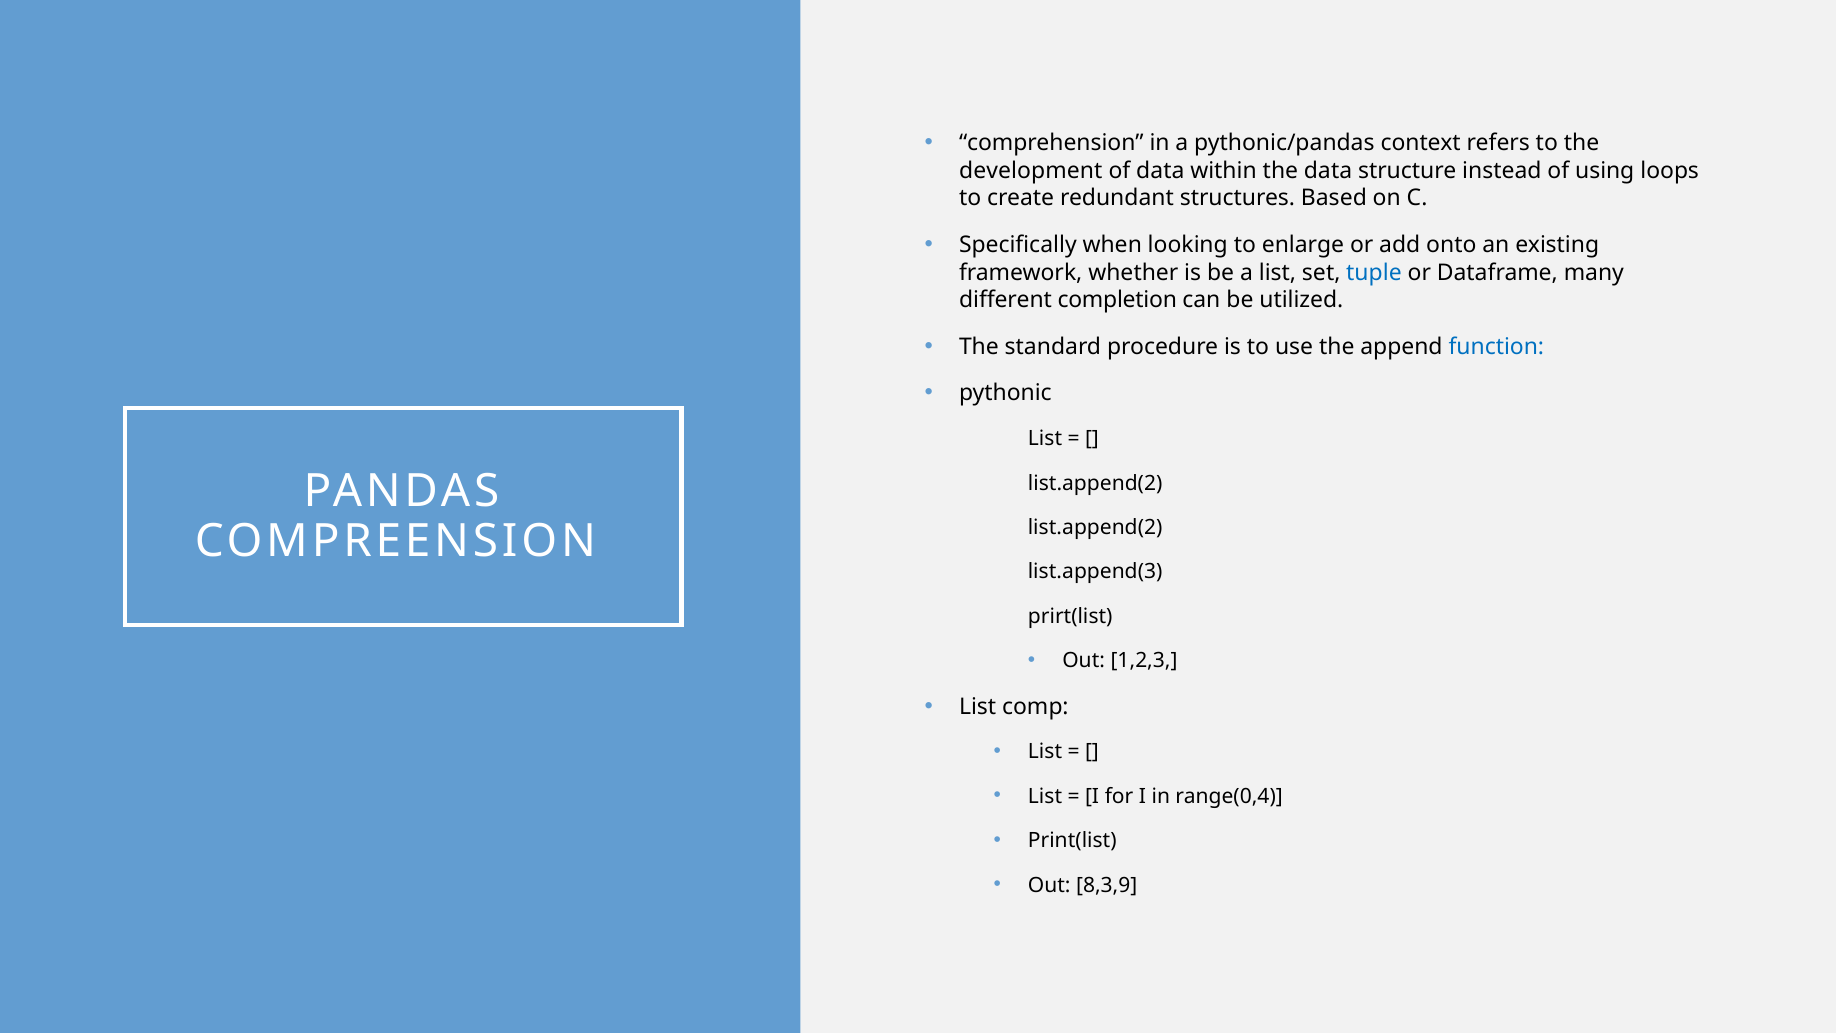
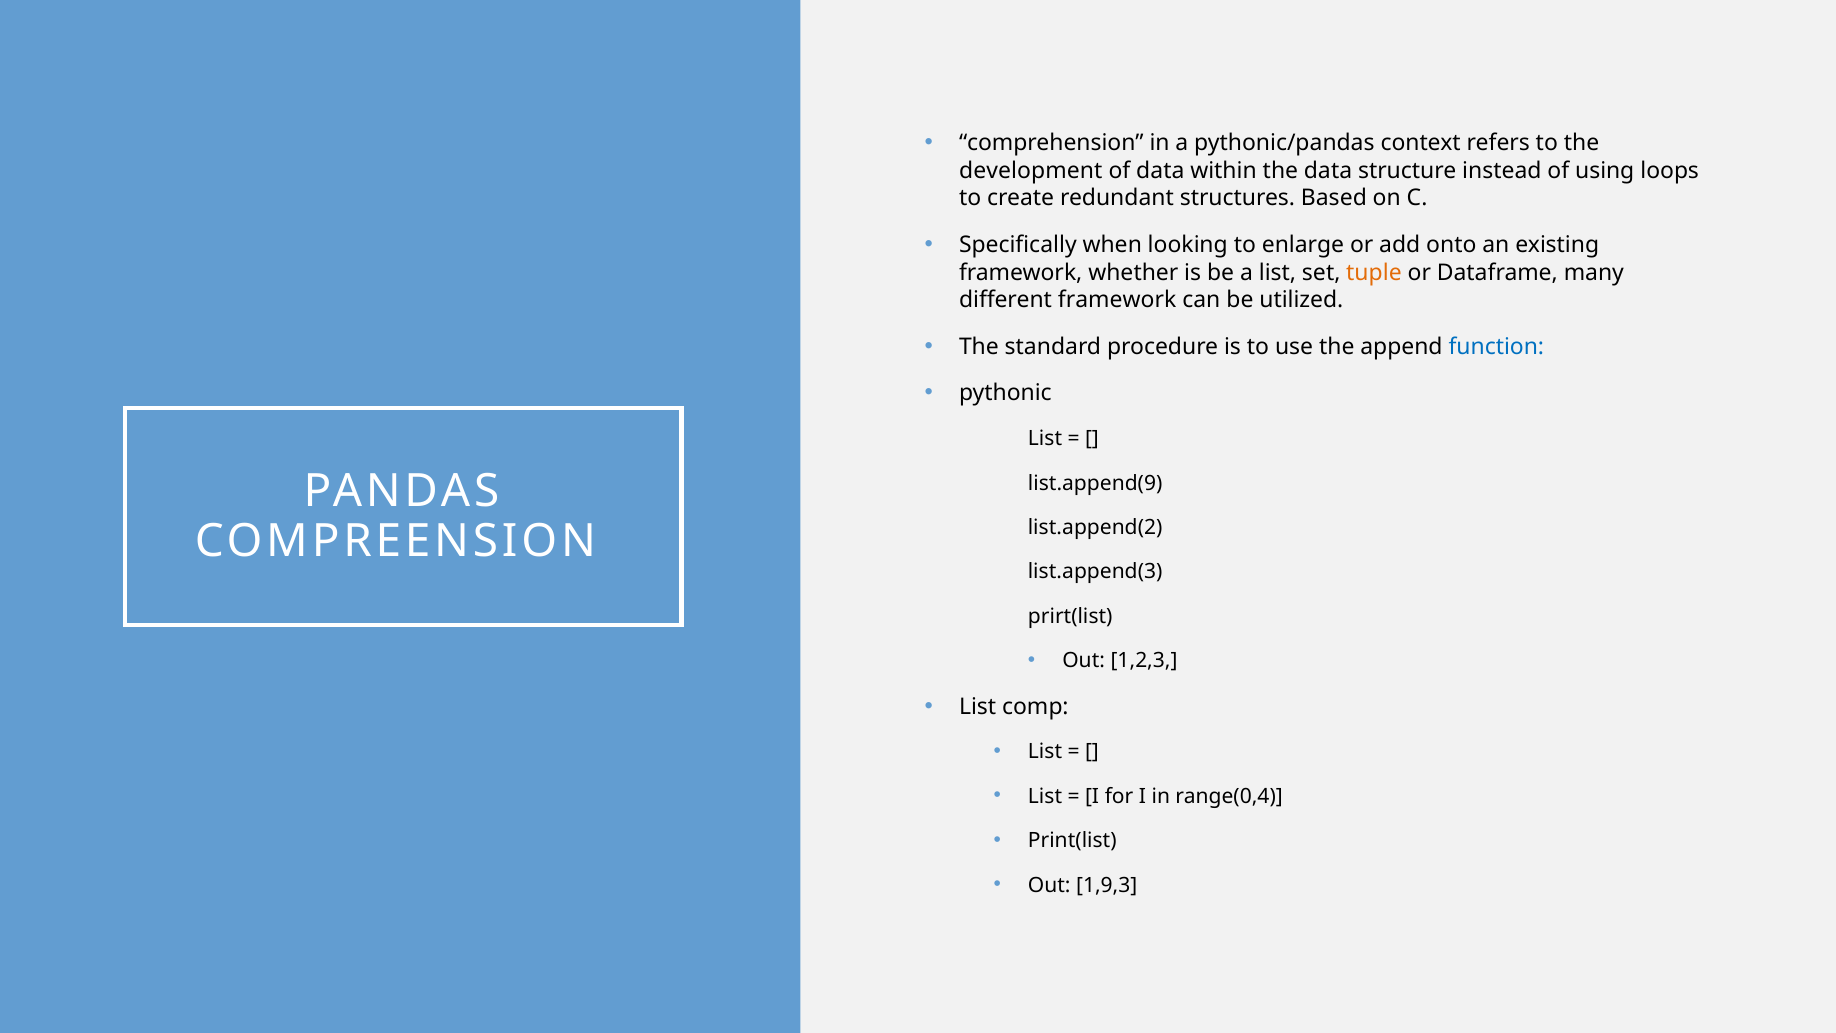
tuple colour: blue -> orange (1374, 272)
different completion: completion -> framework (1117, 300)
list.append(2: list.append(2 -> list.append(9 (1095, 483)
8,3,9: 8,3,9 -> 1,9,3 (1107, 885)
